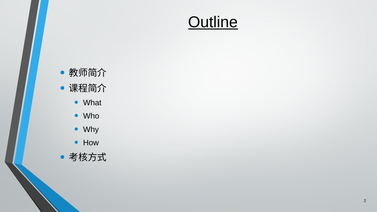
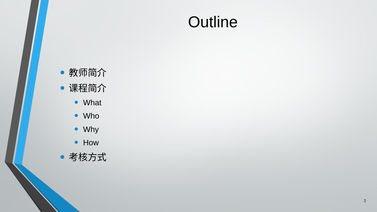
Outline underline: present -> none (213, 22)
